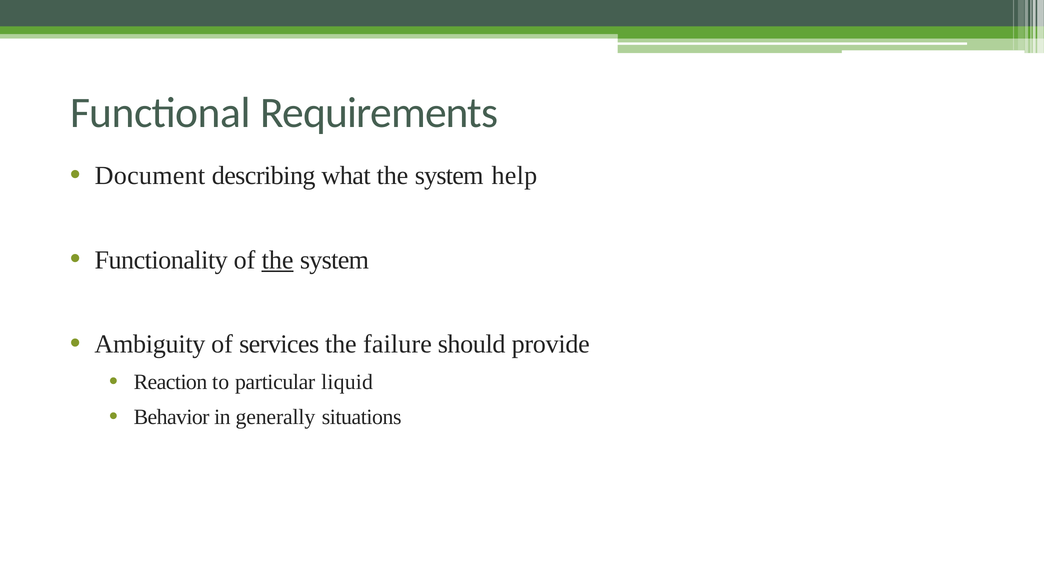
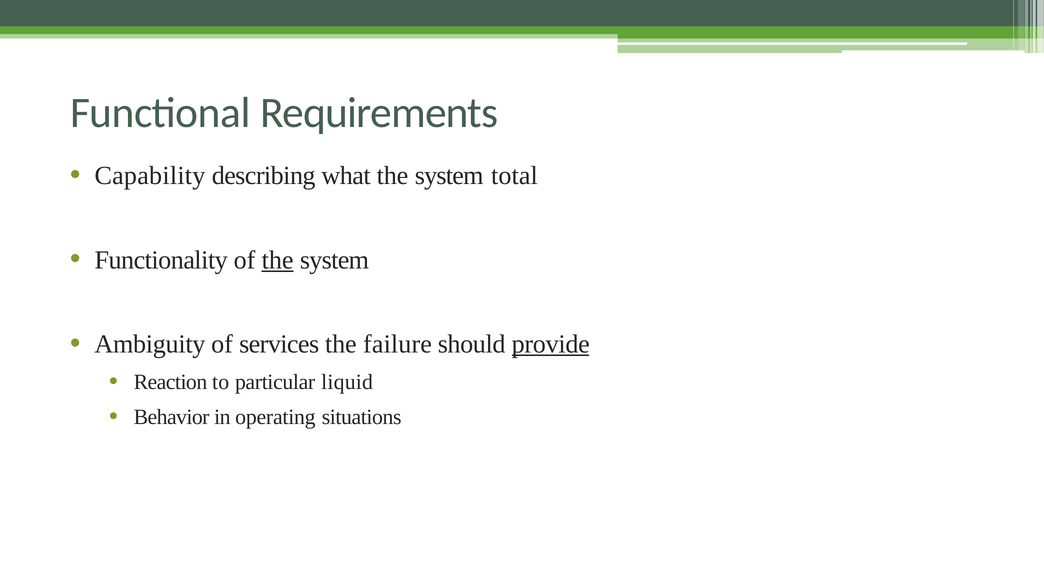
Document: Document -> Capability (150, 176)
help: help -> total (514, 176)
provide underline: none -> present (551, 344)
generally: generally -> operating (275, 417)
